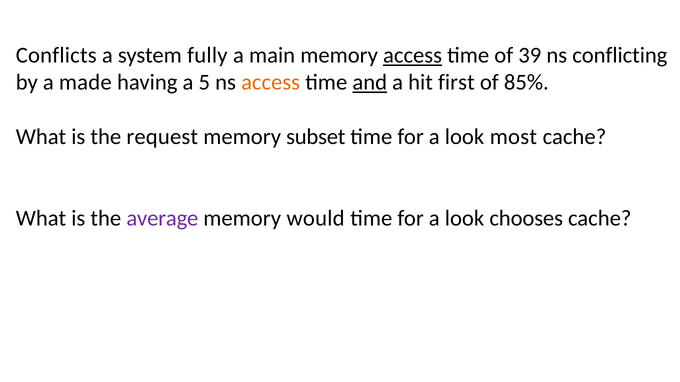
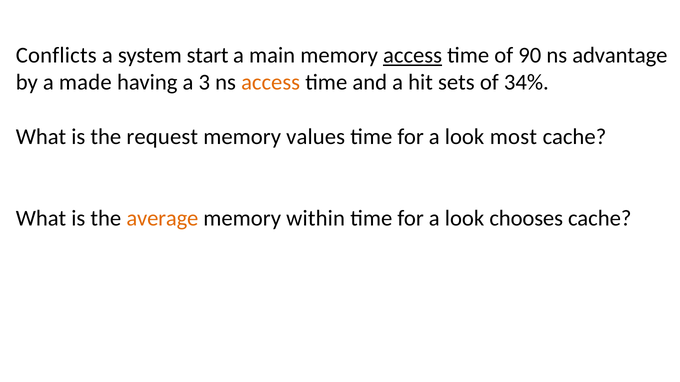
fully: fully -> start (208, 55)
39: 39 -> 90 (530, 55)
conflicting: conflicting -> advantage (620, 55)
5: 5 -> 3 (204, 83)
and underline: present -> none (370, 83)
first: first -> sets (456, 83)
85%: 85% -> 34% (526, 83)
subset: subset -> values (316, 137)
average colour: purple -> orange (162, 219)
would: would -> within (316, 219)
